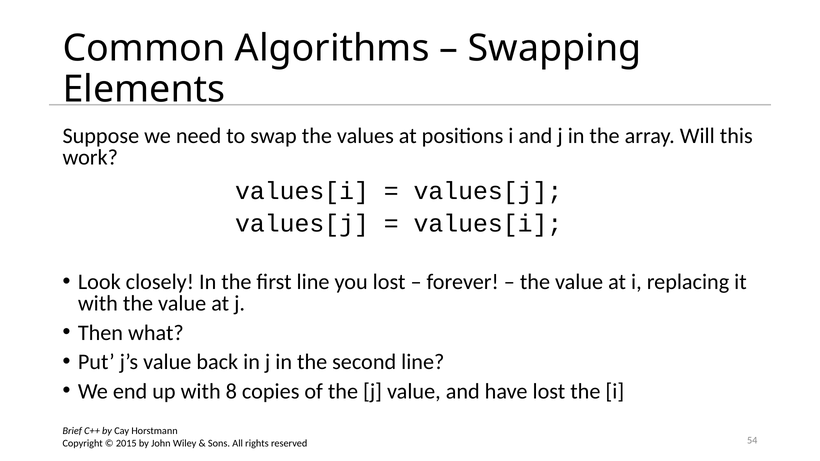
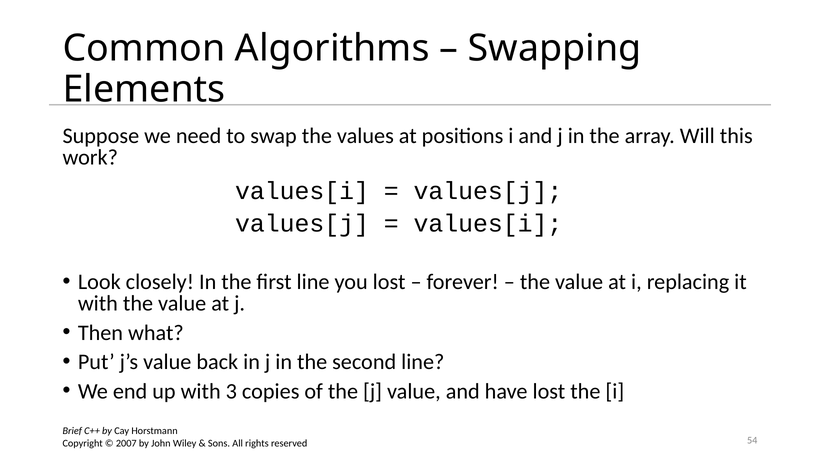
8: 8 -> 3 (231, 392)
2015: 2015 -> 2007 (126, 443)
